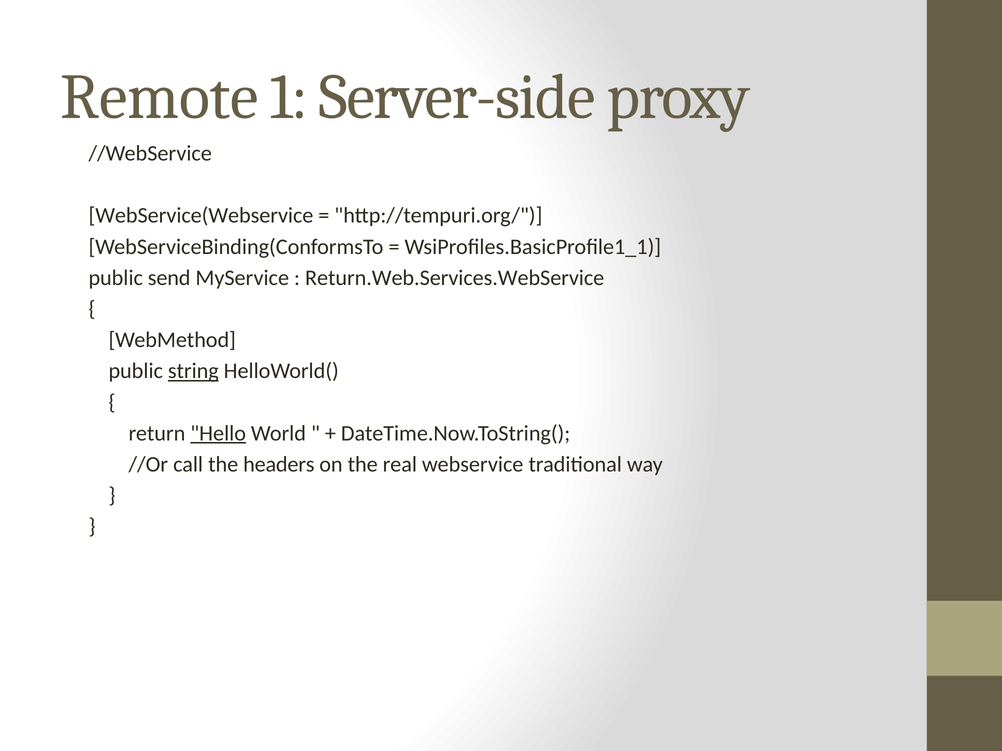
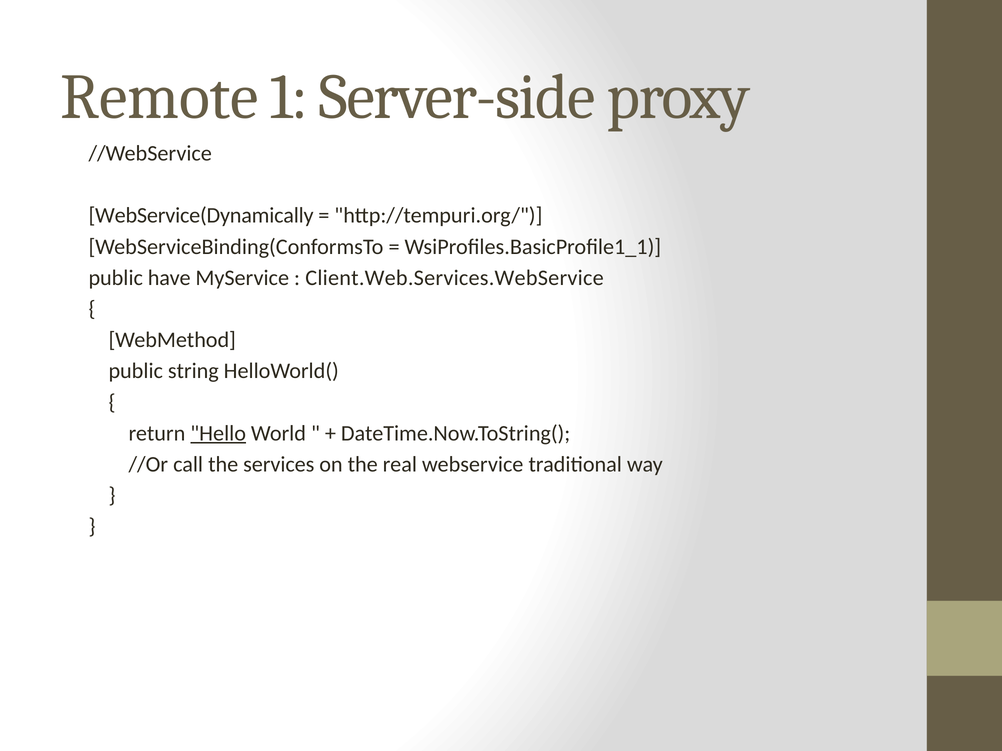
WebService(Webservice: WebService(Webservice -> WebService(Dynamically (201, 216)
send: send -> have (169, 278)
Return.Web.Services.WebService: Return.Web.Services.WebService -> Client.Web.Services.WebService (455, 278)
string underline: present -> none (193, 371)
headers: headers -> services (279, 465)
